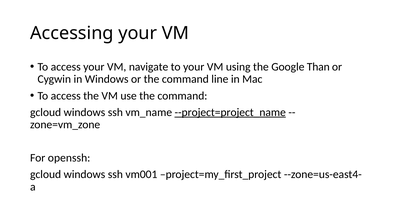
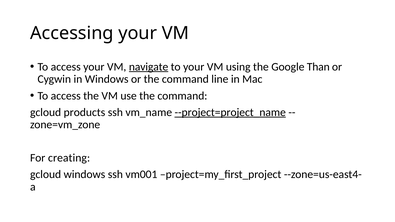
navigate underline: none -> present (149, 67)
windows: windows -> products (84, 112)
openssh: openssh -> creating (69, 158)
